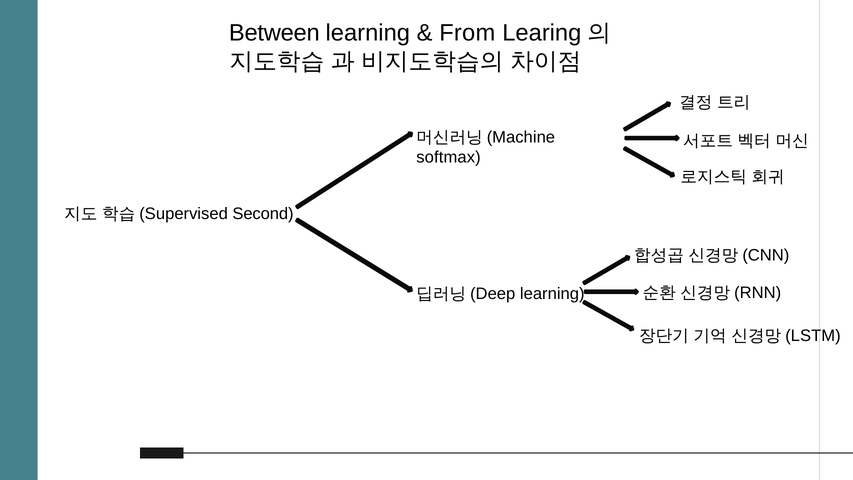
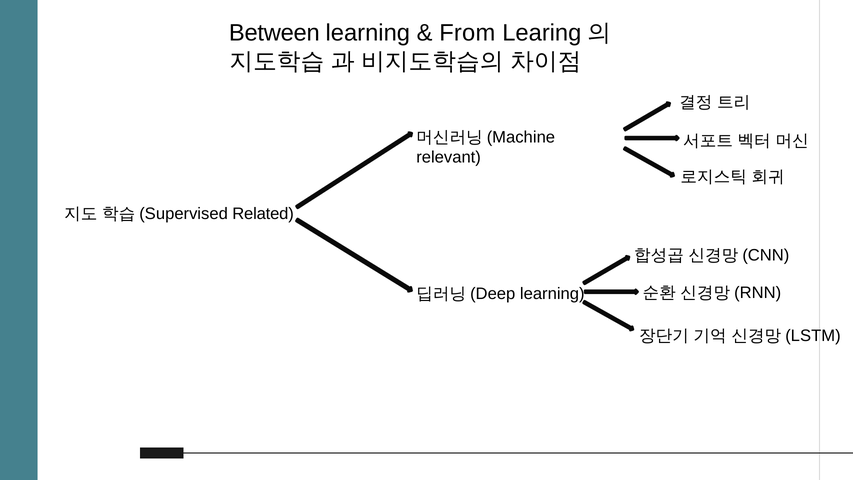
softmax: softmax -> relevant (449, 157)
Second: Second -> Related (263, 214)
